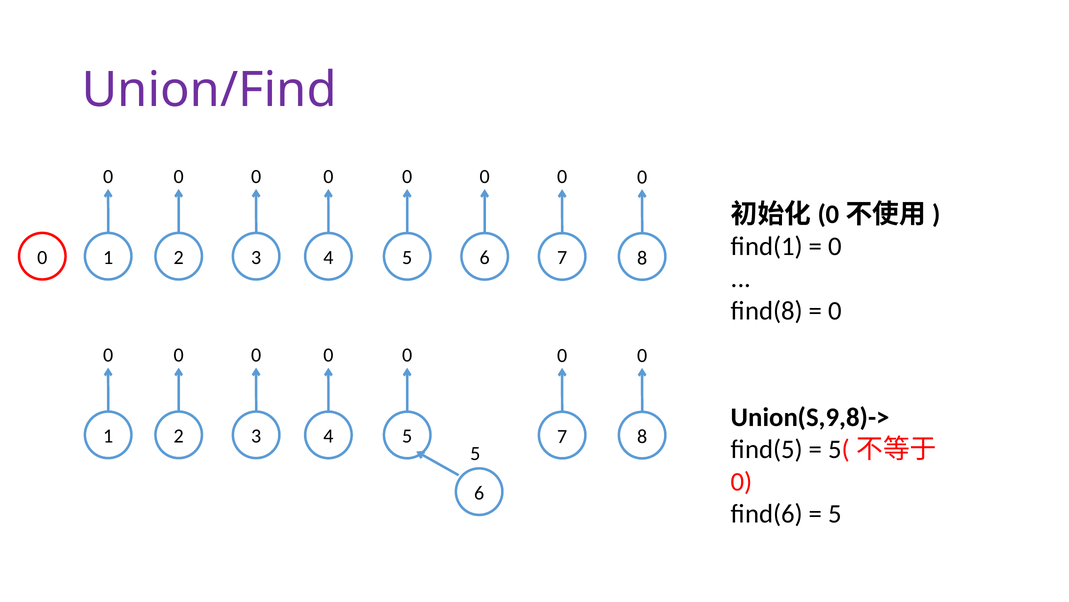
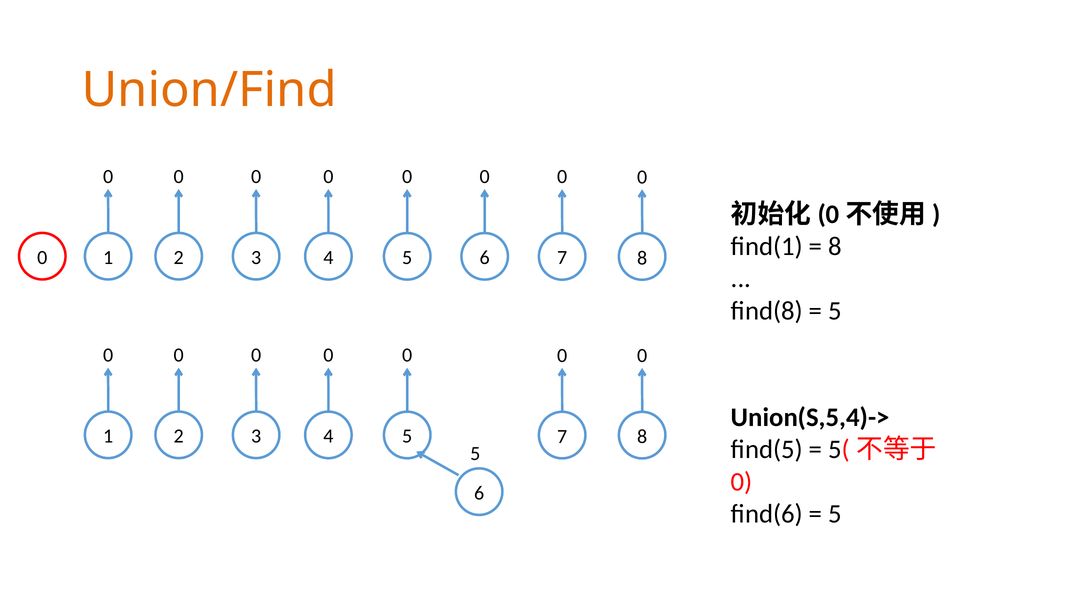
Union/Find colour: purple -> orange (209, 90)
0: 0 -> 8 (835, 246)
0: 0 -> 5 (835, 310)
Union(S,9,8)->: Union(S,9,8)-> -> Union(S,5,4)-> (810, 417)
